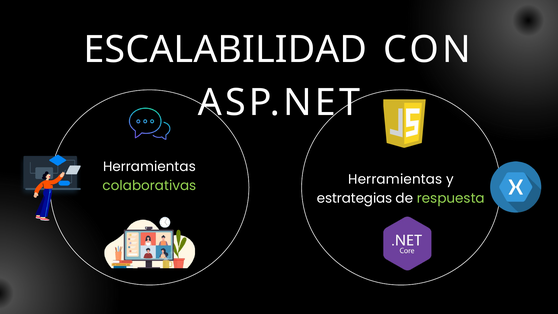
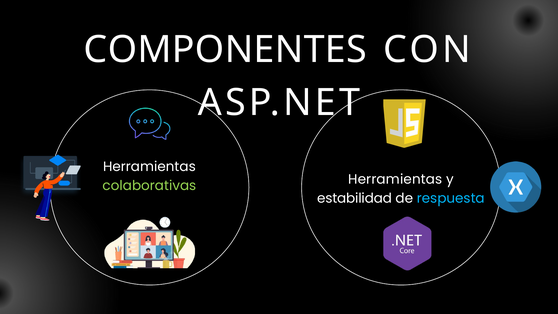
ESCALABILIDAD: ESCALABILIDAD -> COMPONENTES (225, 50)
estrategias: estrategias -> estabilidad (355, 198)
respuesta colour: light green -> light blue (451, 198)
